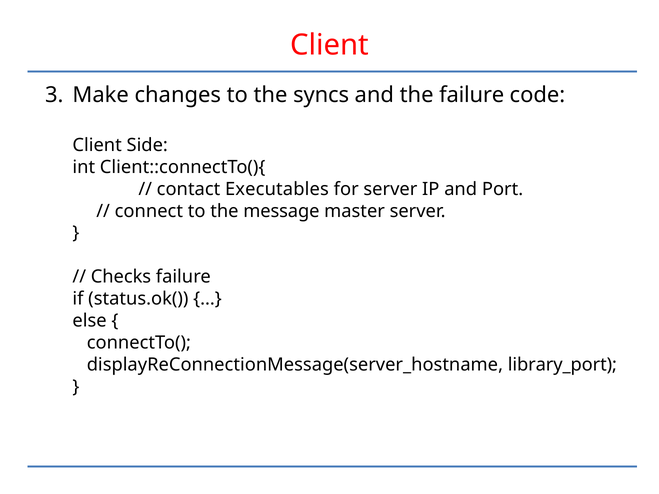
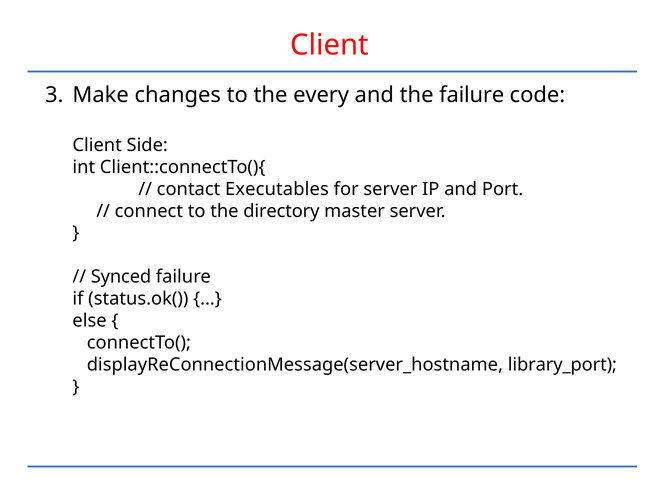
syncs: syncs -> every (321, 95)
message: message -> directory (281, 211)
Checks: Checks -> Synced (121, 277)
